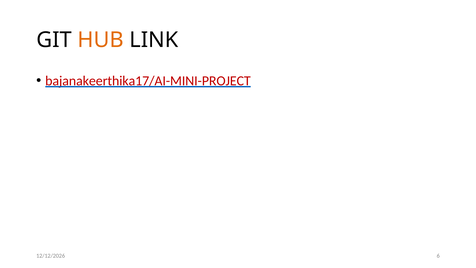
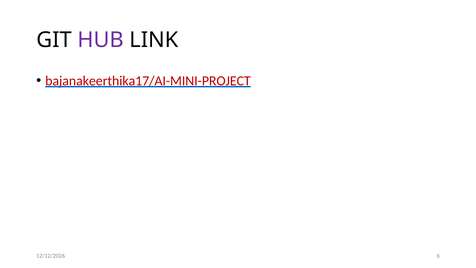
HUB colour: orange -> purple (101, 40)
